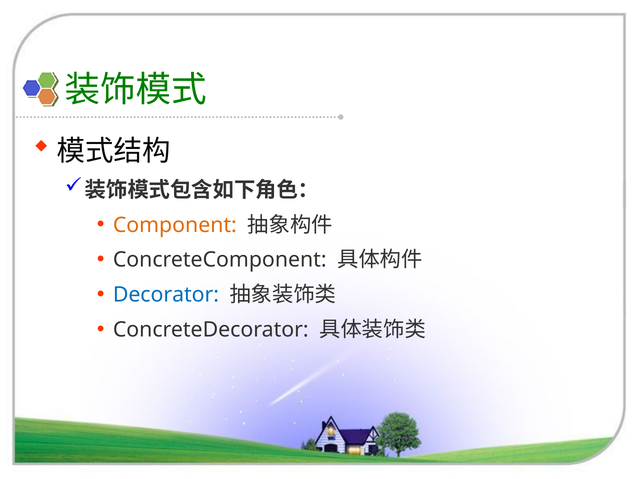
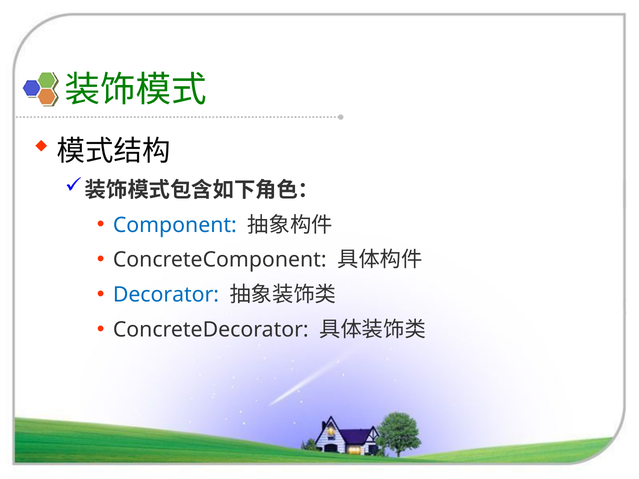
Component colour: orange -> blue (175, 225)
